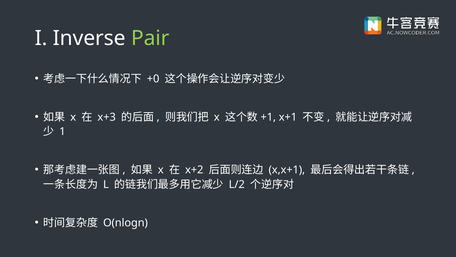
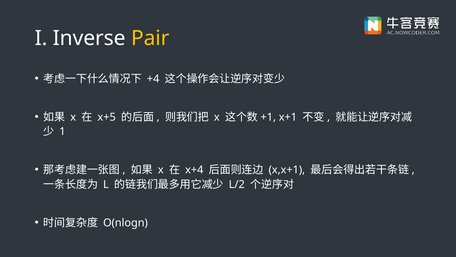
Pair colour: light green -> yellow (150, 38)
+0: +0 -> +4 (153, 79)
x+3: x+3 -> x+5 (107, 117)
x+2: x+2 -> x+4 (194, 170)
